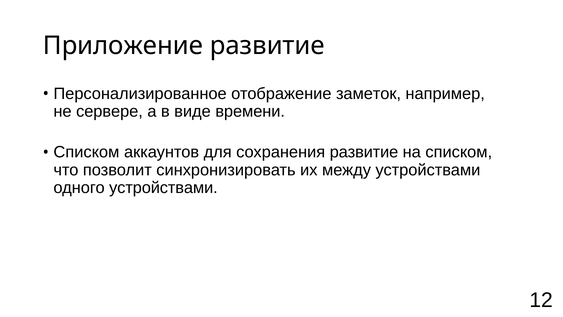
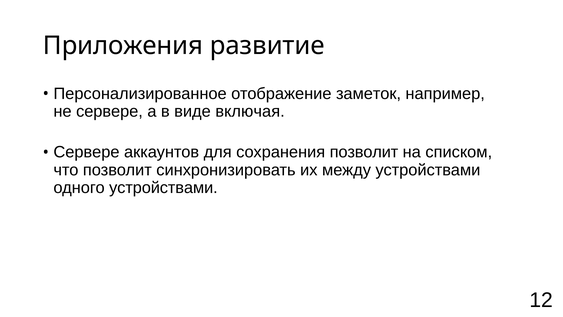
Приложение: Приложение -> Приложения (123, 45)
времени: времени -> включая (250, 111)
Списком: Списком -> Сервере (86, 152)
сохранения развитие: развитие -> позволит (364, 152)
